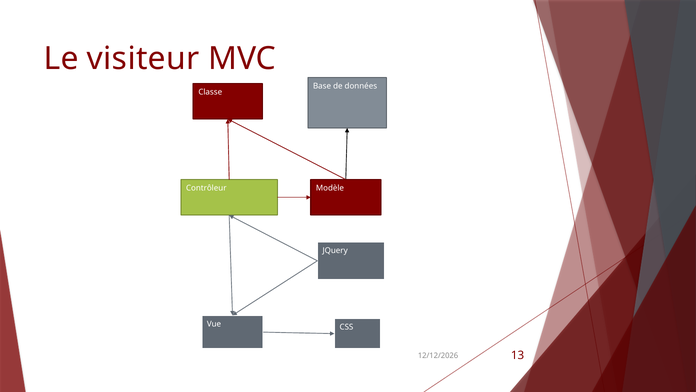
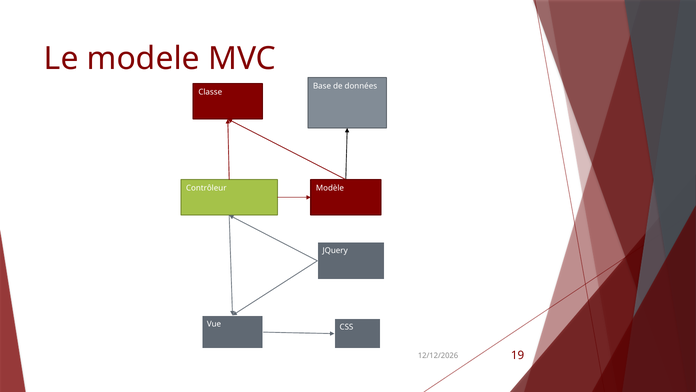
visiteur: visiteur -> modele (143, 59)
13: 13 -> 19 (518, 355)
